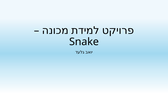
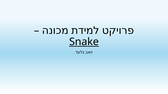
Snake underline: none -> present (84, 42)
